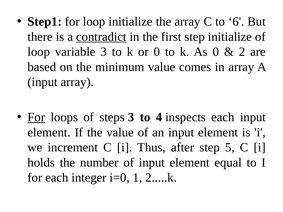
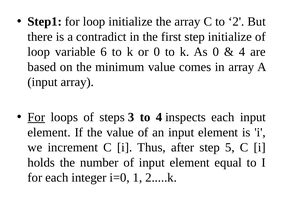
6: 6 -> 2 (236, 22)
contradict underline: present -> none (101, 37)
variable 3: 3 -> 6 (104, 52)
2: 2 -> 4 (242, 52)
